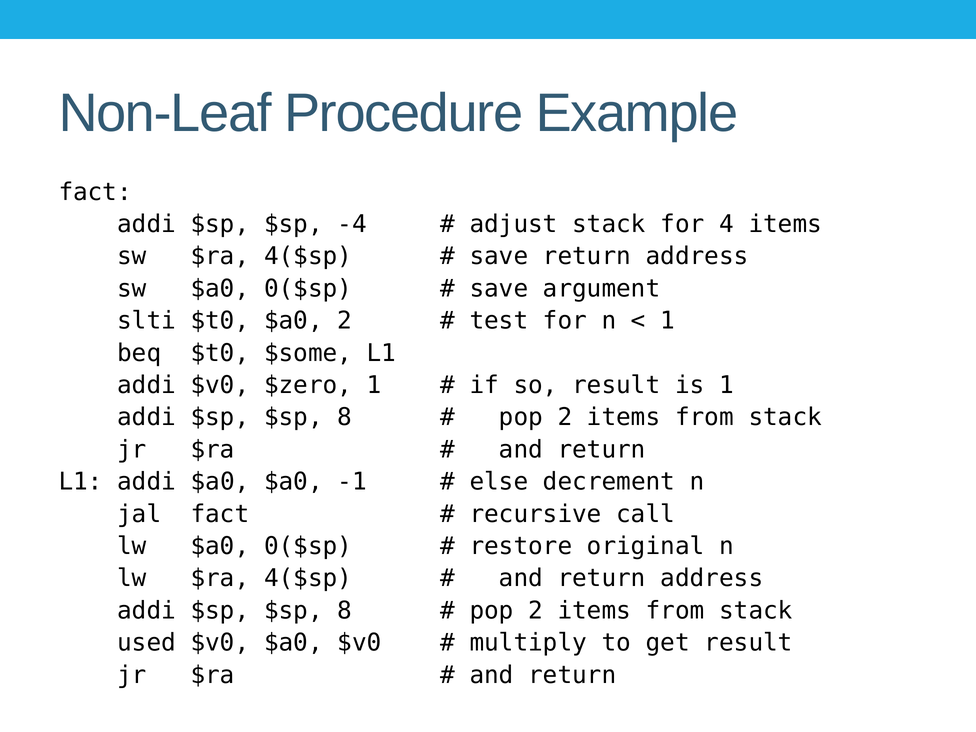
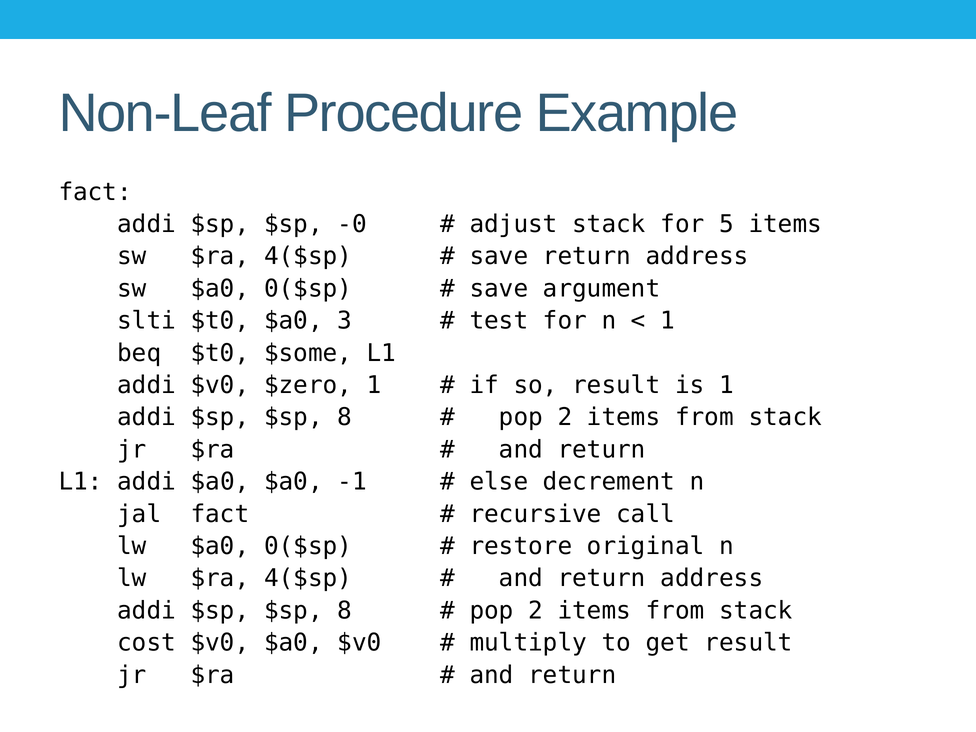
-4: -4 -> -0 (352, 224)
4: 4 -> 5 (726, 224)
$a0 2: 2 -> 3 (345, 321)
used: used -> cost (147, 643)
